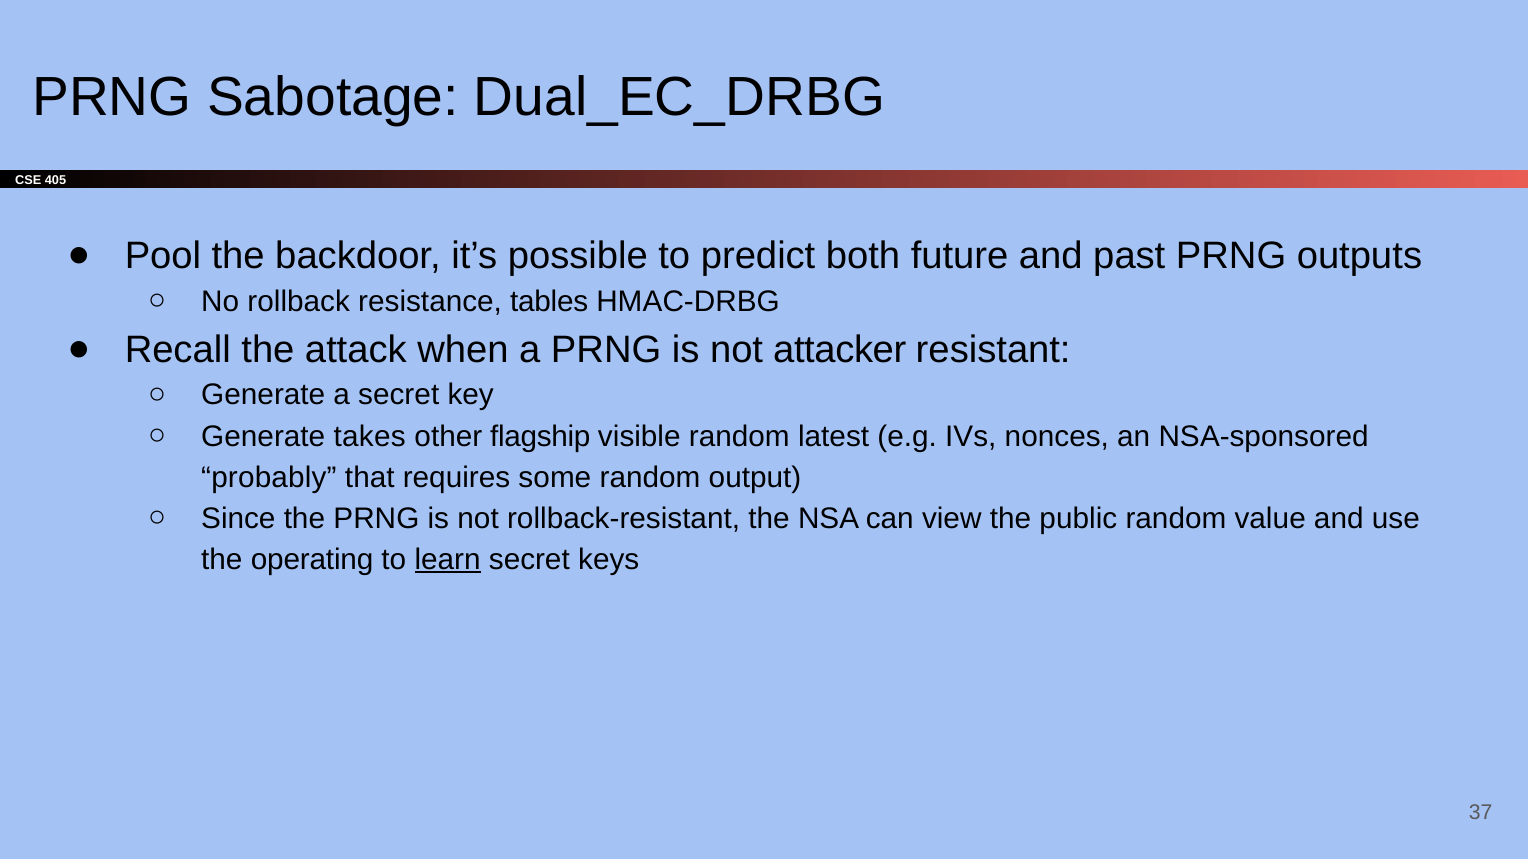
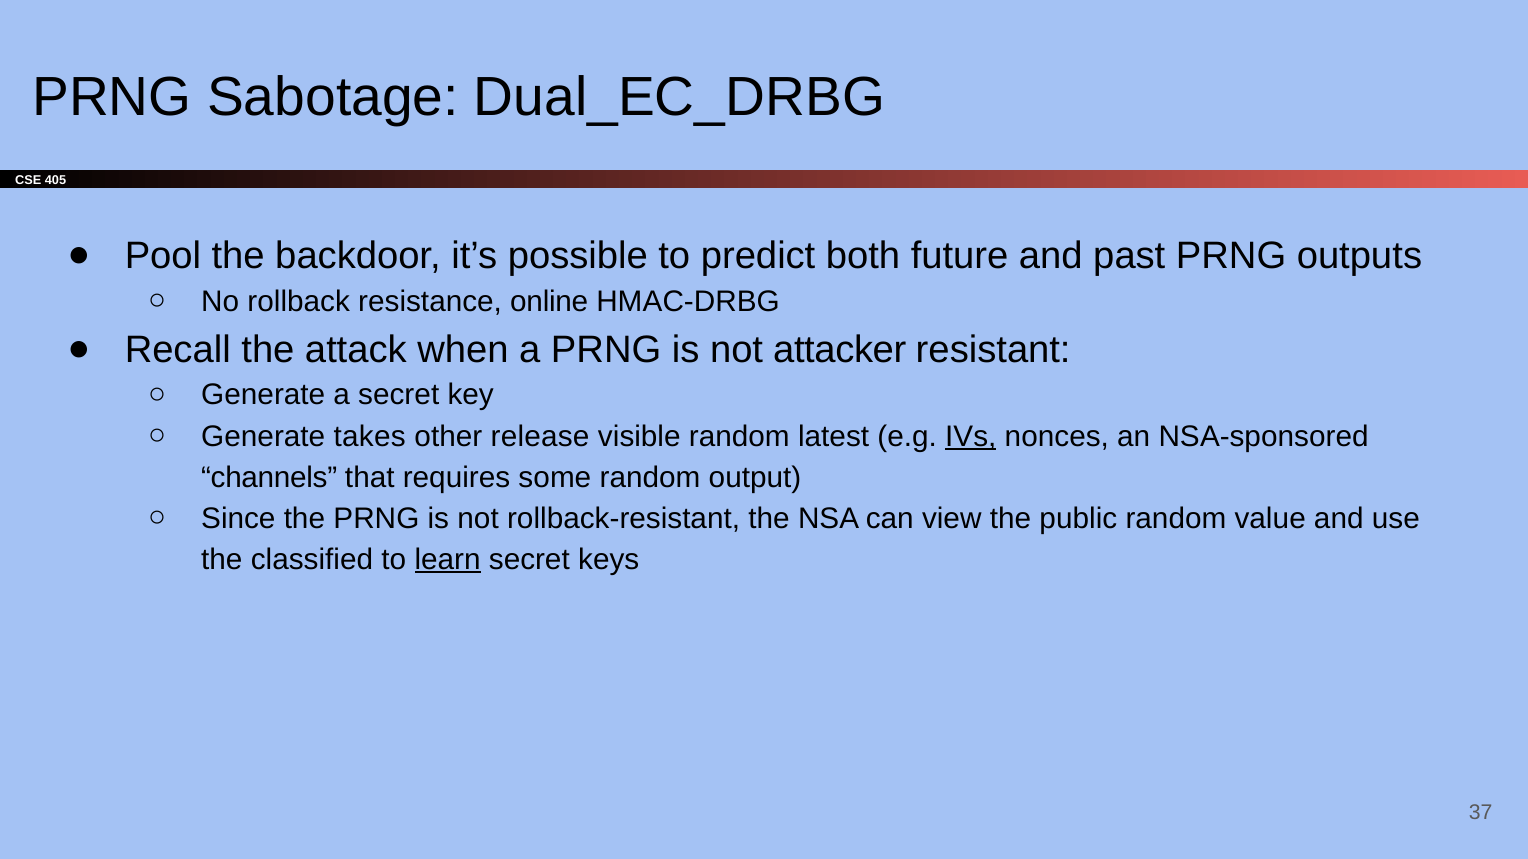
tables: tables -> online (549, 302)
flagship: flagship -> release (540, 437)
IVs underline: none -> present (971, 437)
probably: probably -> channels (269, 478)
operating: operating -> classified (312, 560)
